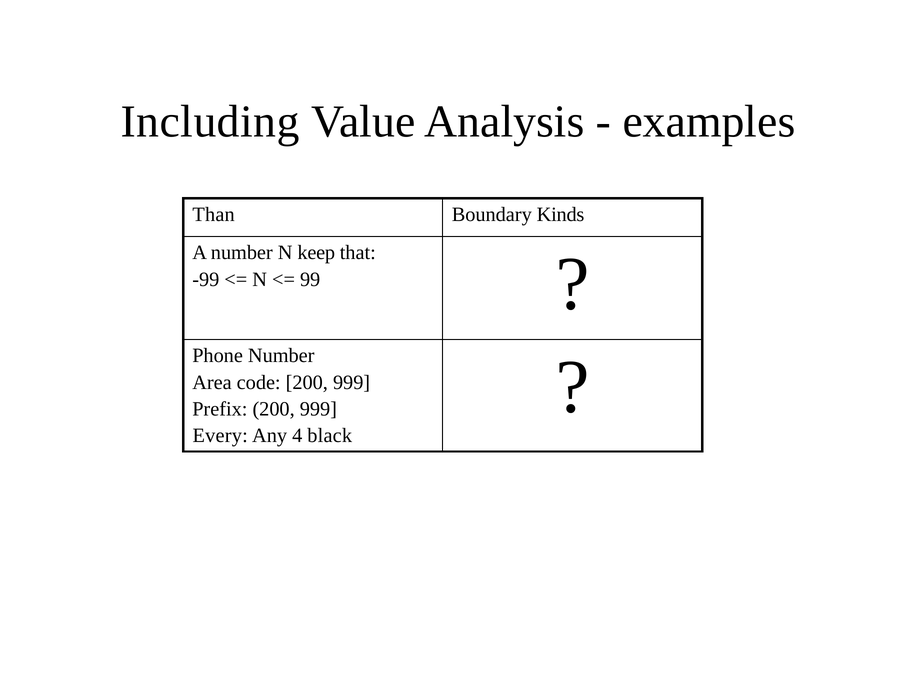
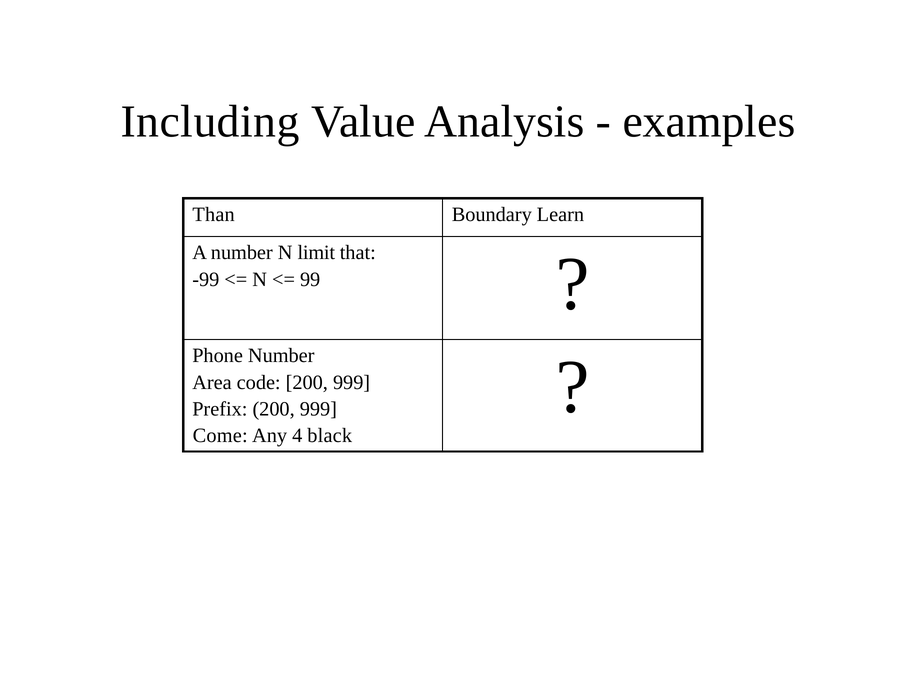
Kinds: Kinds -> Learn (560, 214)
keep: keep -> limit (316, 253)
Every: Every -> Come (220, 436)
